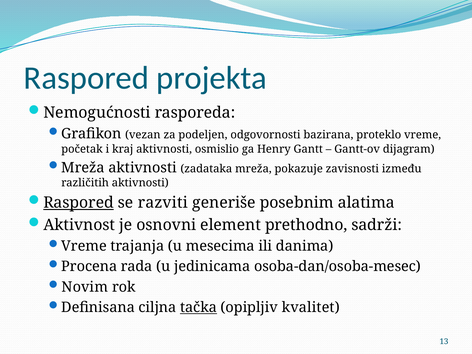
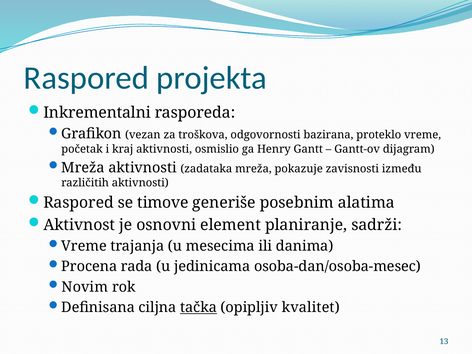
Nemogućnosti: Nemogućnosti -> Inkrementalni (97, 113)
podeljen: podeljen -> troškova (203, 135)
Raspored underline: present -> none (79, 203)
razviti: razviti -> timove (163, 203)
prethodno: prethodno -> planiranje (306, 225)
